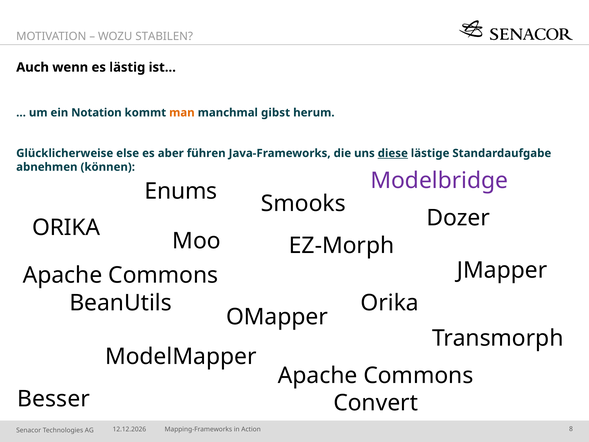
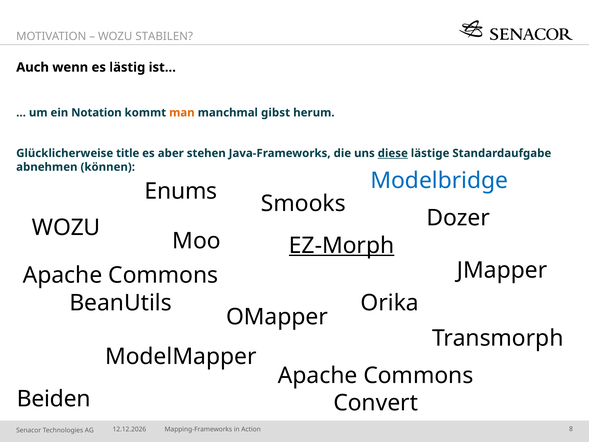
else: else -> title (128, 153)
führen: führen -> stehen (206, 153)
Modelbridge colour: purple -> blue (439, 181)
ORIKA: ORIKA -> WOZU (66, 228)
EZ-Morph underline: none -> present (342, 245)
Besser: Besser -> Beiden (54, 399)
